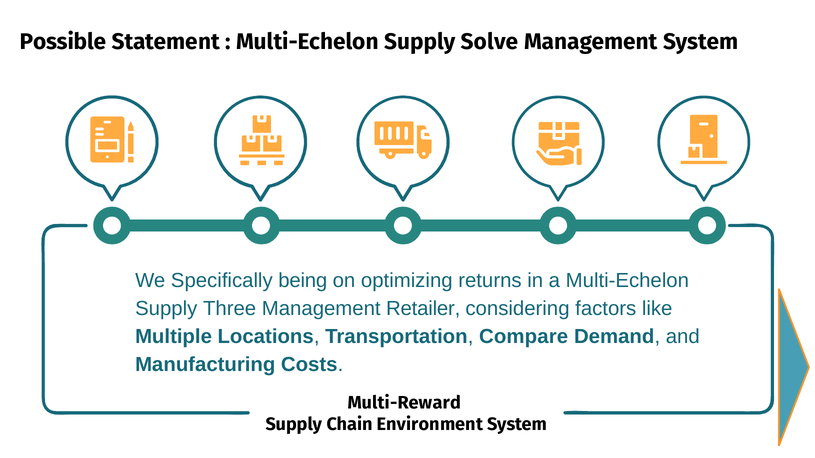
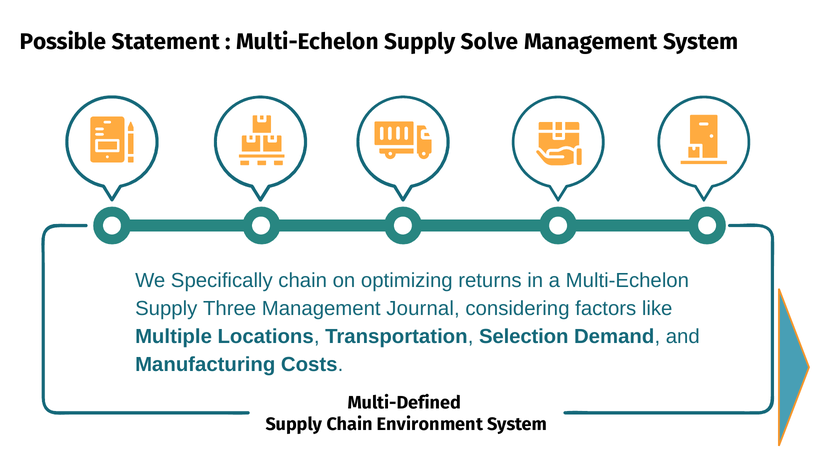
Specifically being: being -> chain (303, 281)
Retailer: Retailer -> Journal (423, 309)
Compare: Compare -> Selection (524, 337)
Multi-Reward: Multi-Reward -> Multi-Defined (404, 403)
